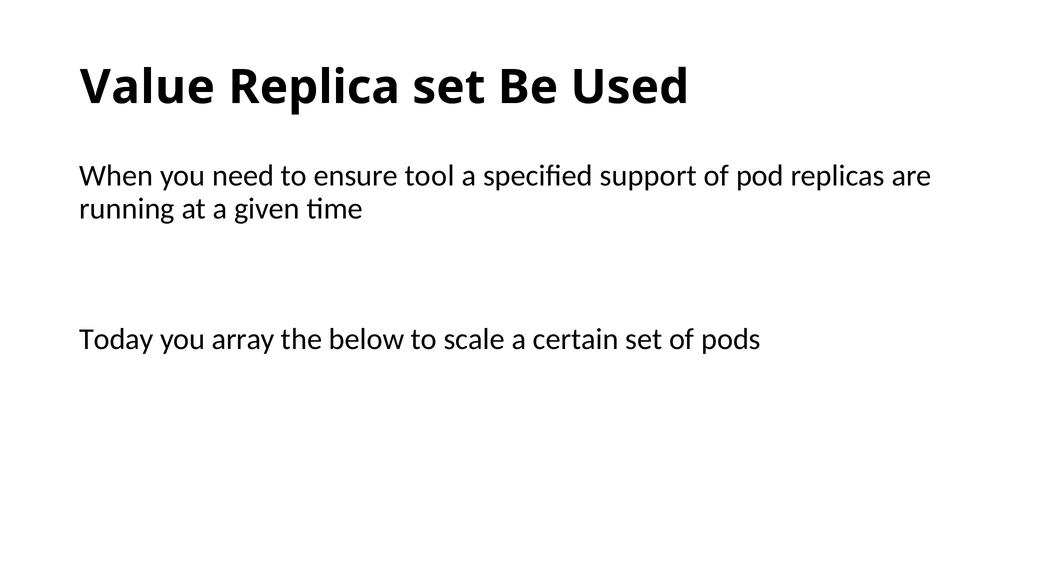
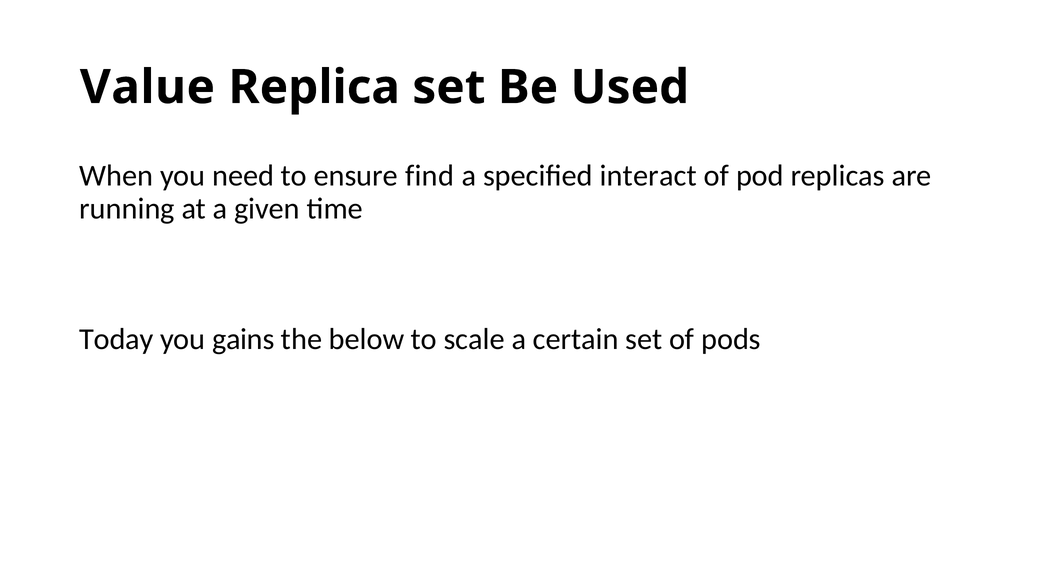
tool: tool -> find (430, 176)
support: support -> interact (648, 176)
array: array -> gains (243, 340)
